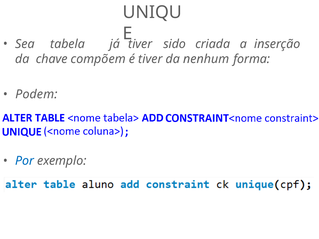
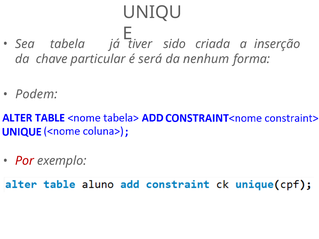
compõem: compõem -> particular (98, 59)
é tiver: tiver -> será (150, 59)
Por colour: blue -> red (25, 161)
